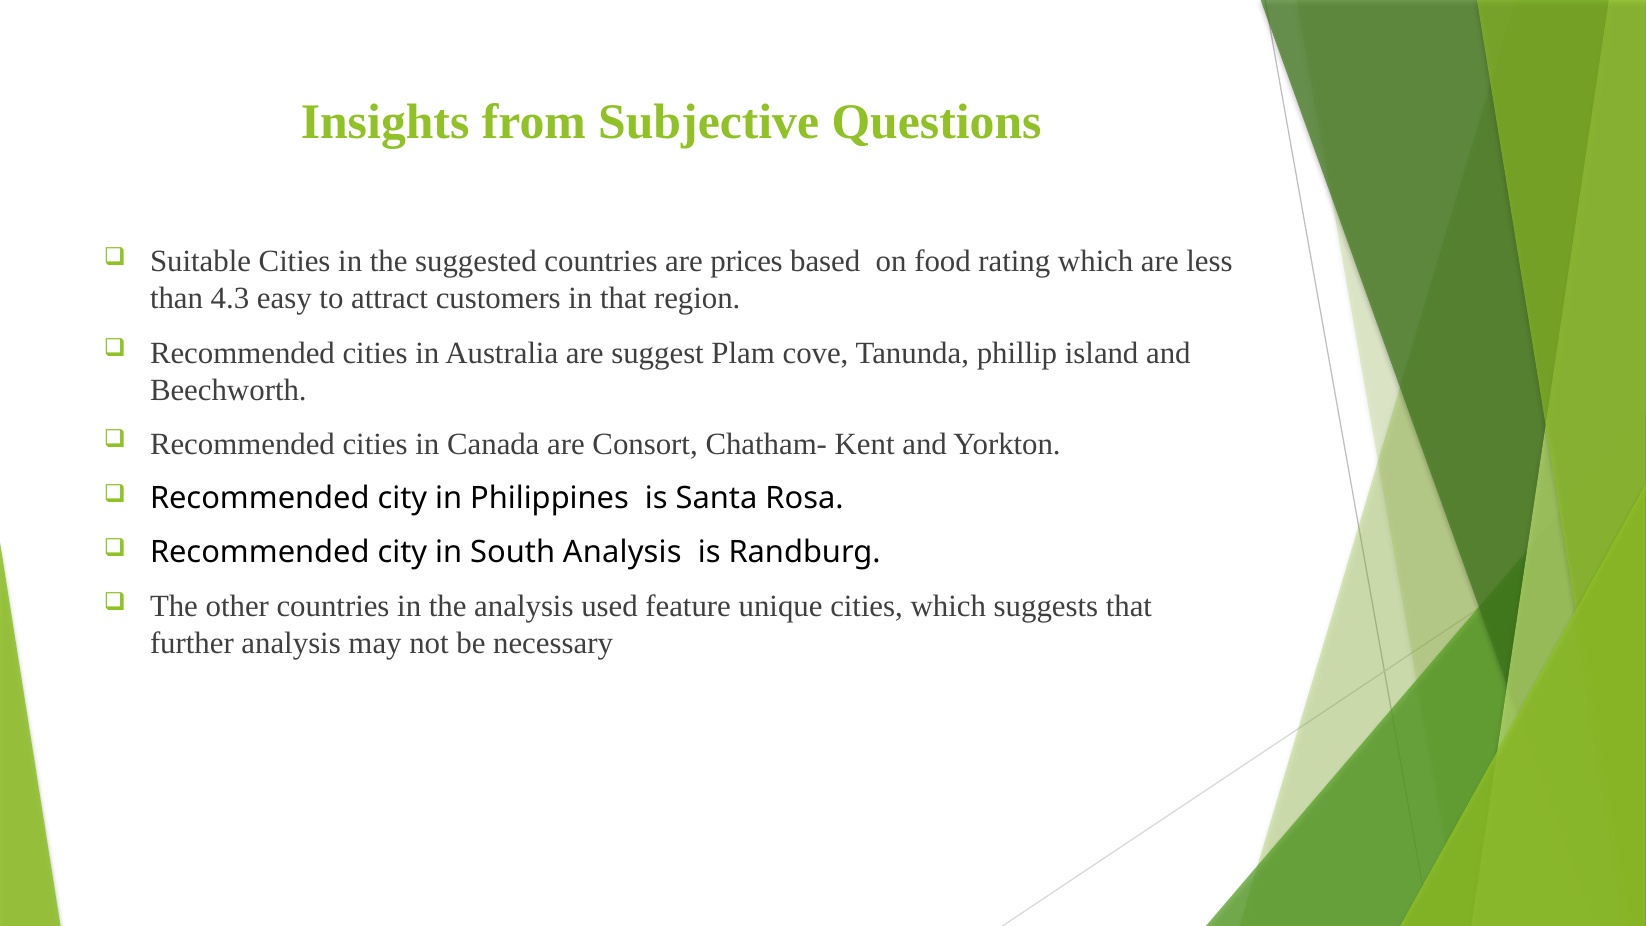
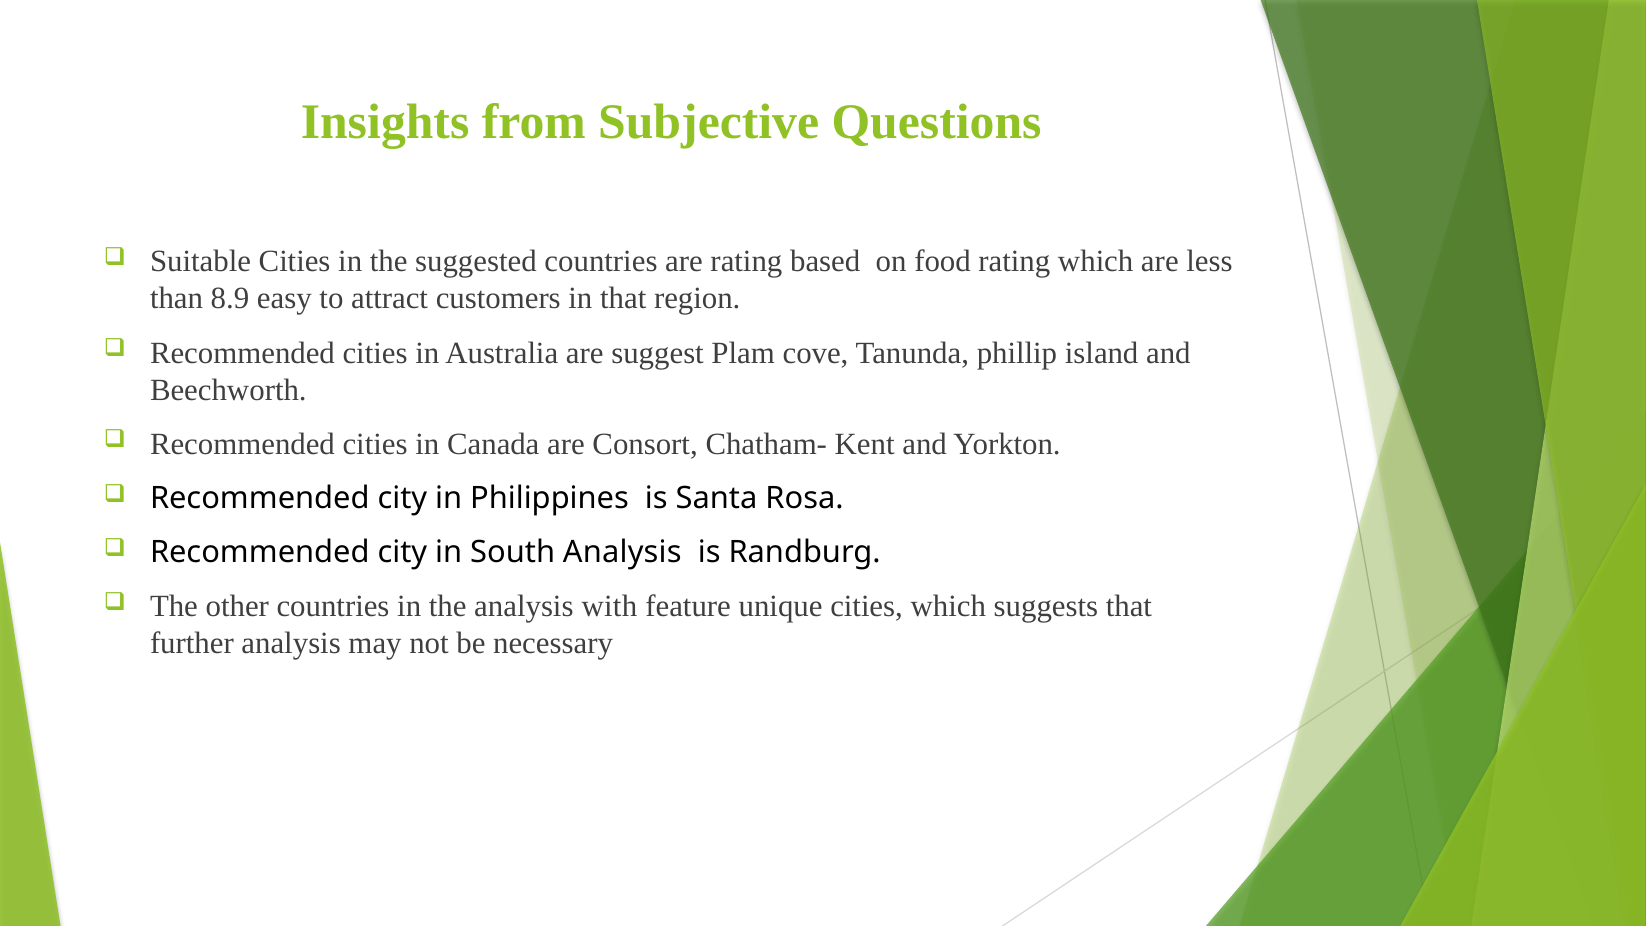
are prices: prices -> rating (746, 262)
4.3: 4.3 -> 8.9 (230, 299)
used: used -> with (609, 607)
